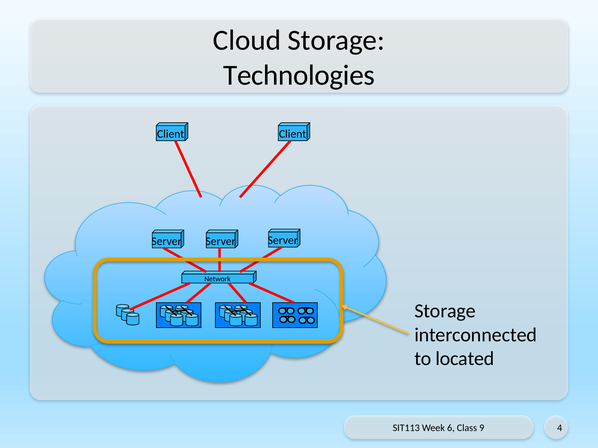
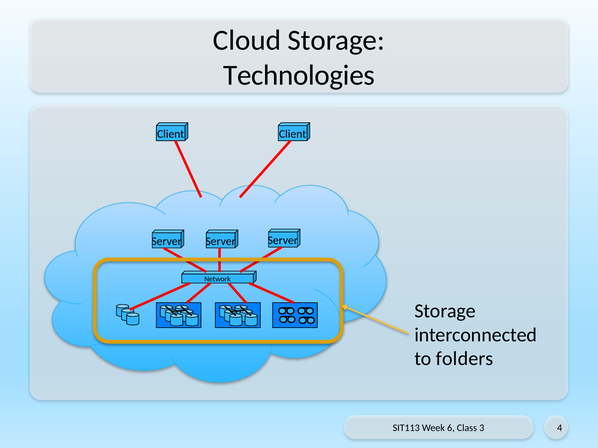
located: located -> folders (465, 359)
9: 9 -> 3 (482, 428)
